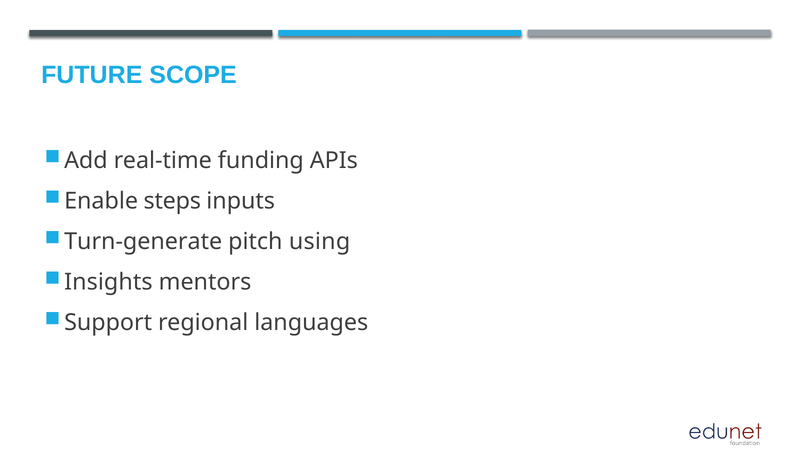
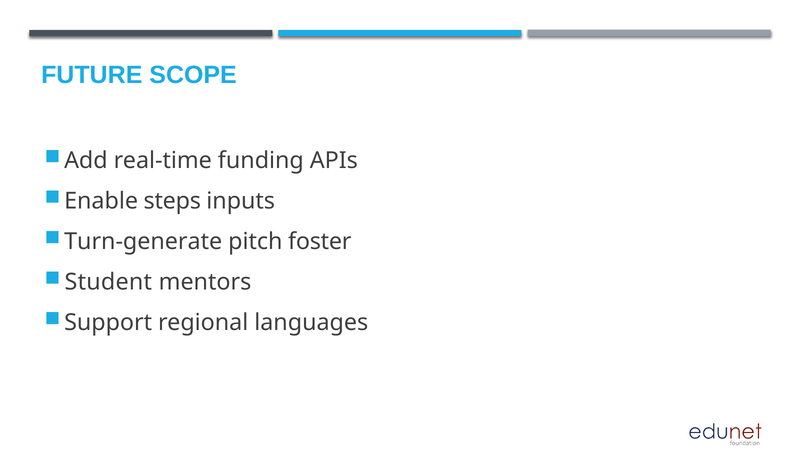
using: using -> foster (320, 242)
Insights: Insights -> Student (108, 282)
